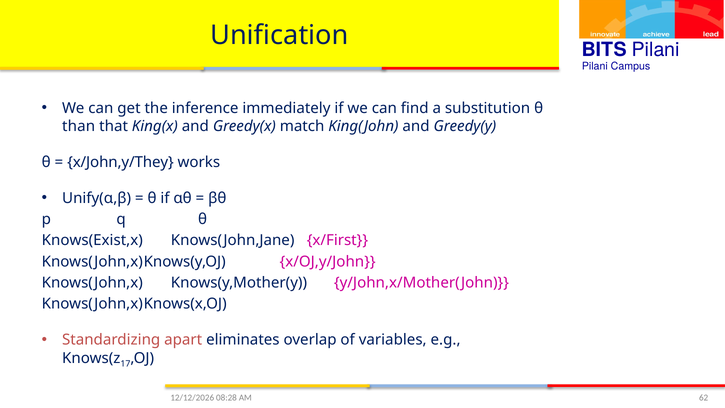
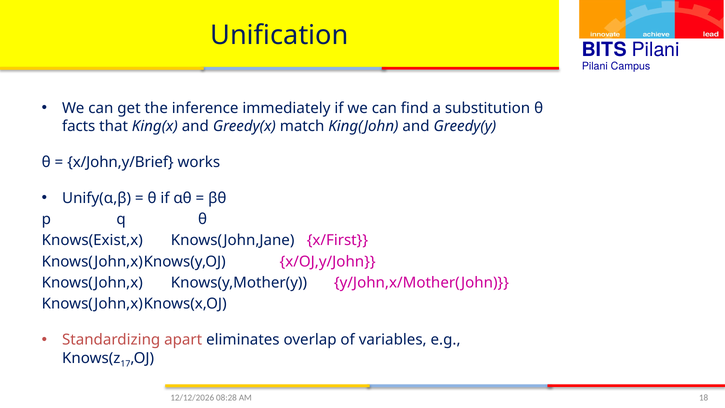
than: than -> facts (79, 126)
x/John,y/They: x/John,y/They -> x/John,y/Brief (120, 162)
62: 62 -> 18 (704, 397)
